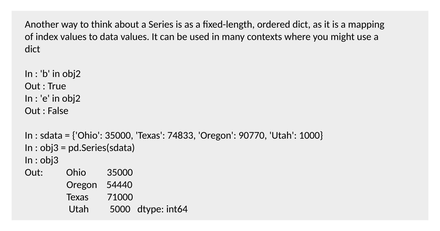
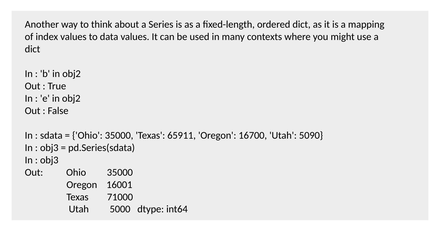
74833: 74833 -> 65911 (182, 135)
90770: 90770 -> 16700 (253, 135)
1000: 1000 -> 5090 (311, 135)
54440: 54440 -> 16001 (119, 184)
